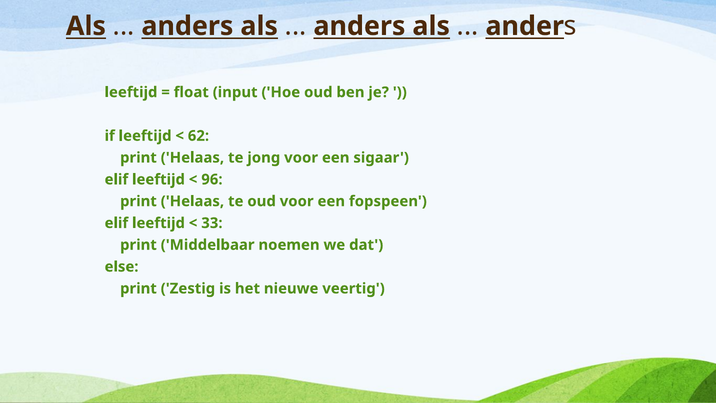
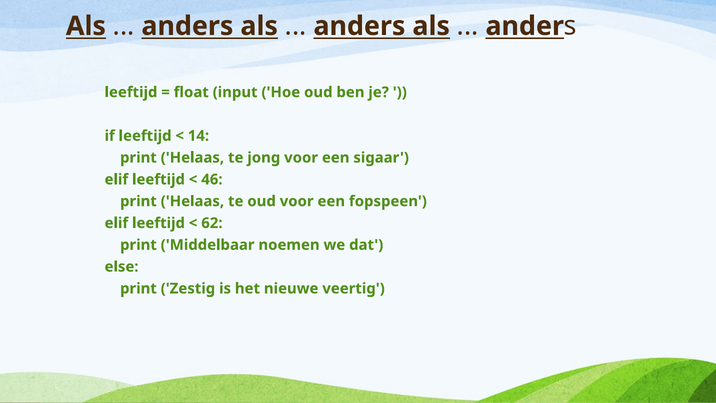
62: 62 -> 14 (198, 136)
96: 96 -> 46 (212, 179)
33: 33 -> 62 (212, 223)
